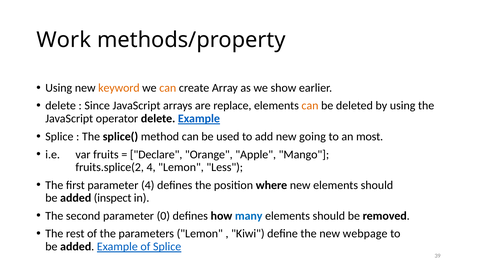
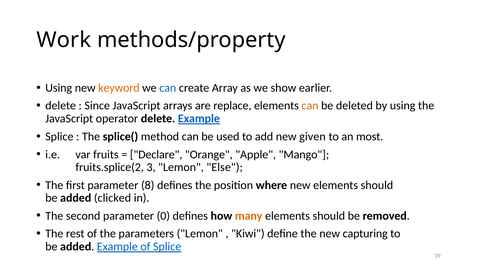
can colour: orange -> blue (168, 88)
going: going -> given (312, 137)
fruits.splice(2 4: 4 -> 3 (151, 167)
Less: Less -> Else (225, 167)
parameter 4: 4 -> 8 (148, 185)
inspect: inspect -> clicked (113, 198)
many colour: blue -> orange (249, 216)
webpage: webpage -> capturing (365, 234)
